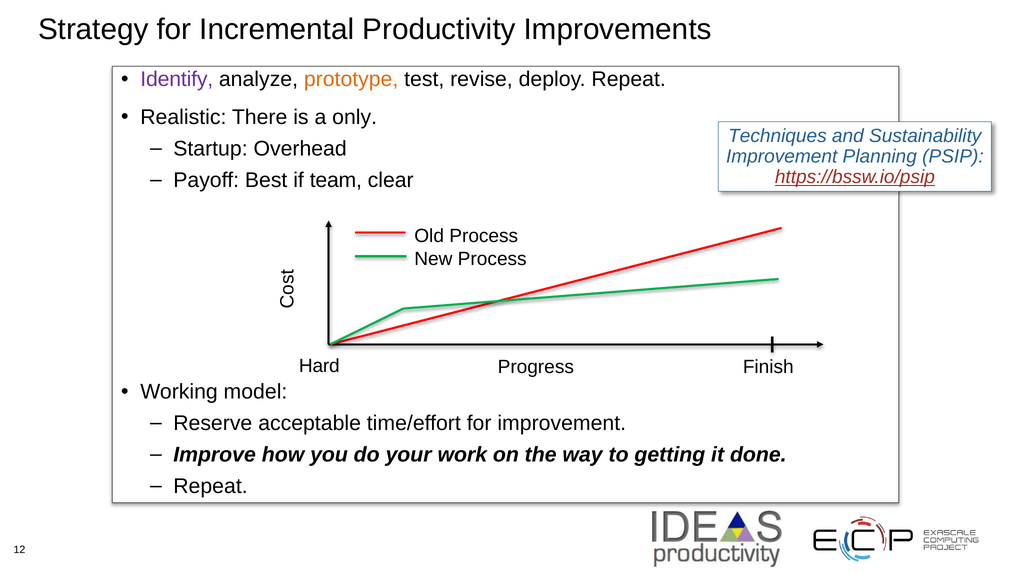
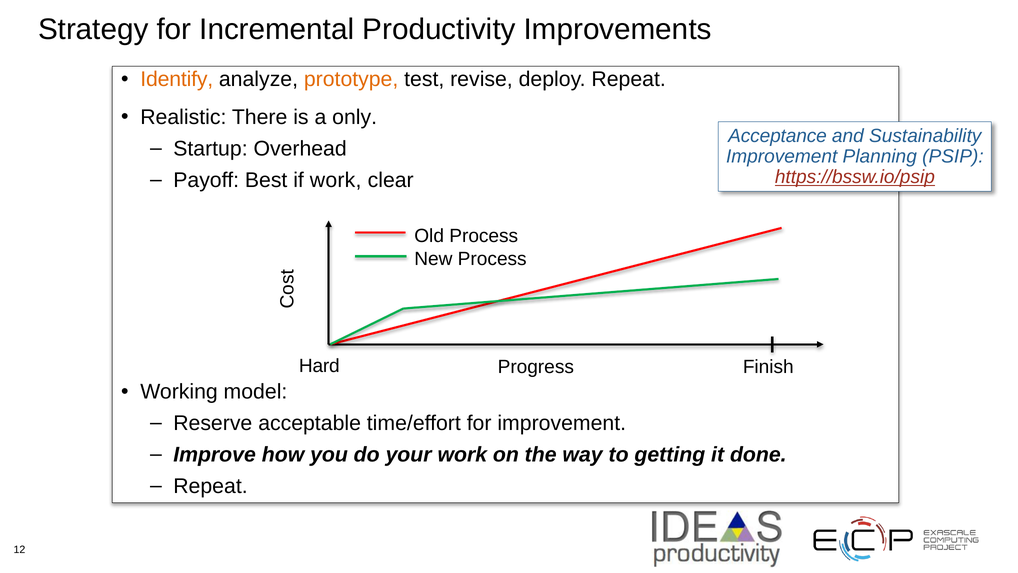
Identify colour: purple -> orange (177, 79)
Techniques: Techniques -> Acceptance (778, 136)
if team: team -> work (336, 180)
